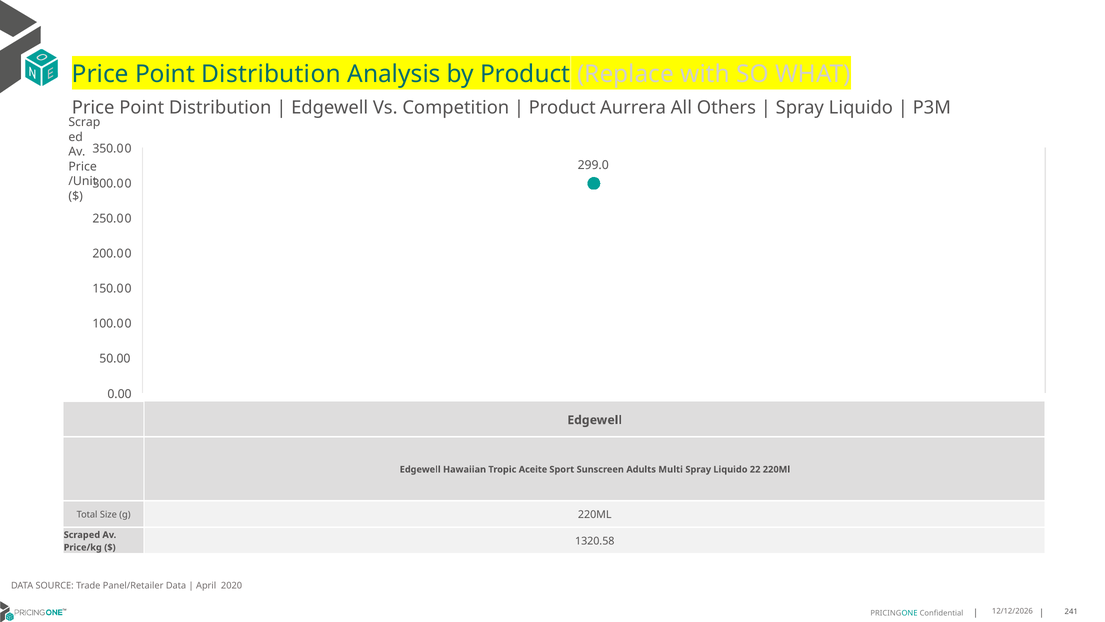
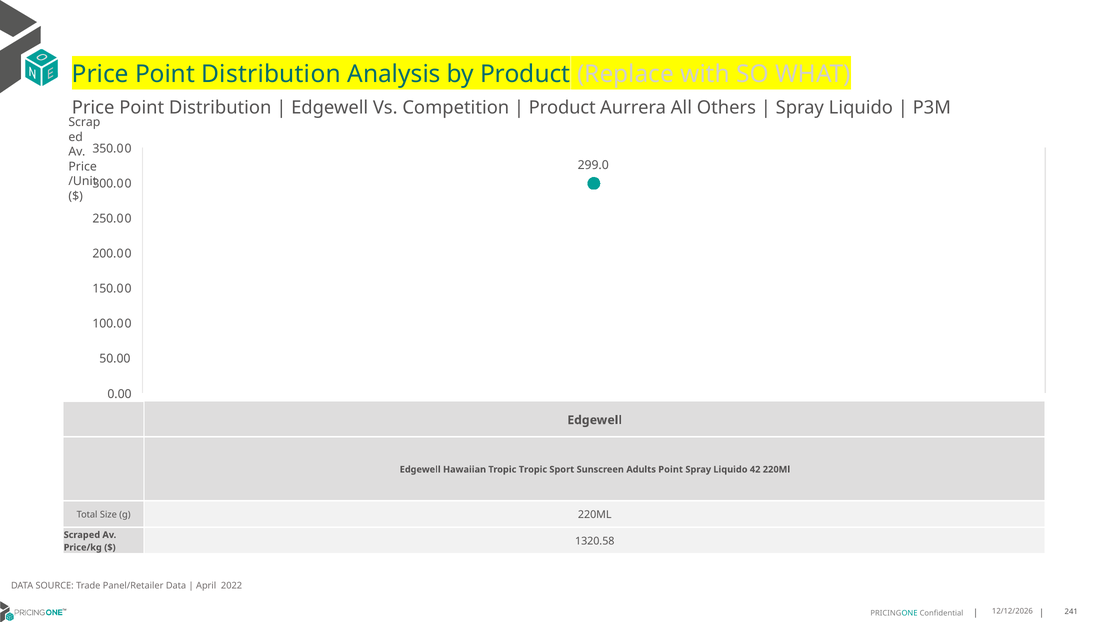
Tropic Aceite: Aceite -> Tropic (533, 469)
Adults Multi: Multi -> Point (671, 469)
22: 22 -> 42 (755, 469)
2020: 2020 -> 2022 (232, 585)
